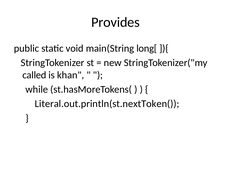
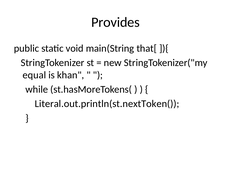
long[: long[ -> that[ (147, 48)
called: called -> equal (34, 75)
